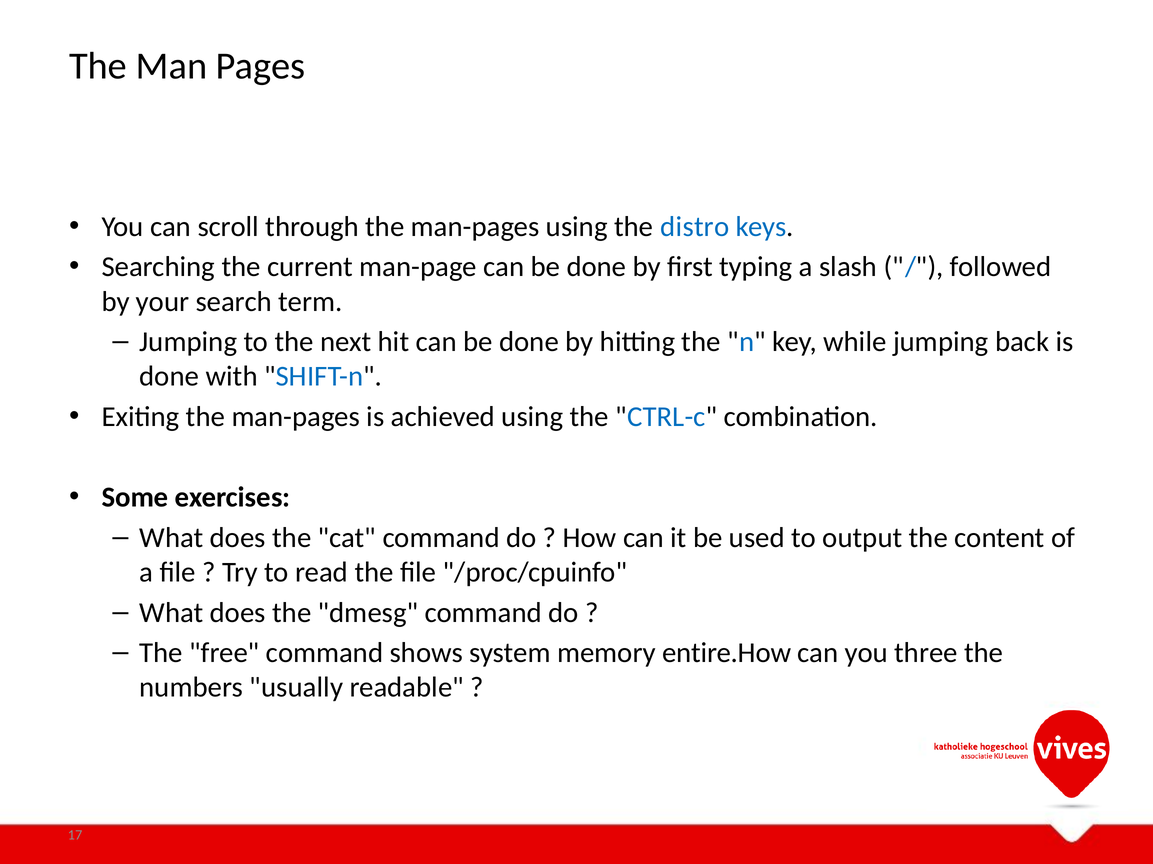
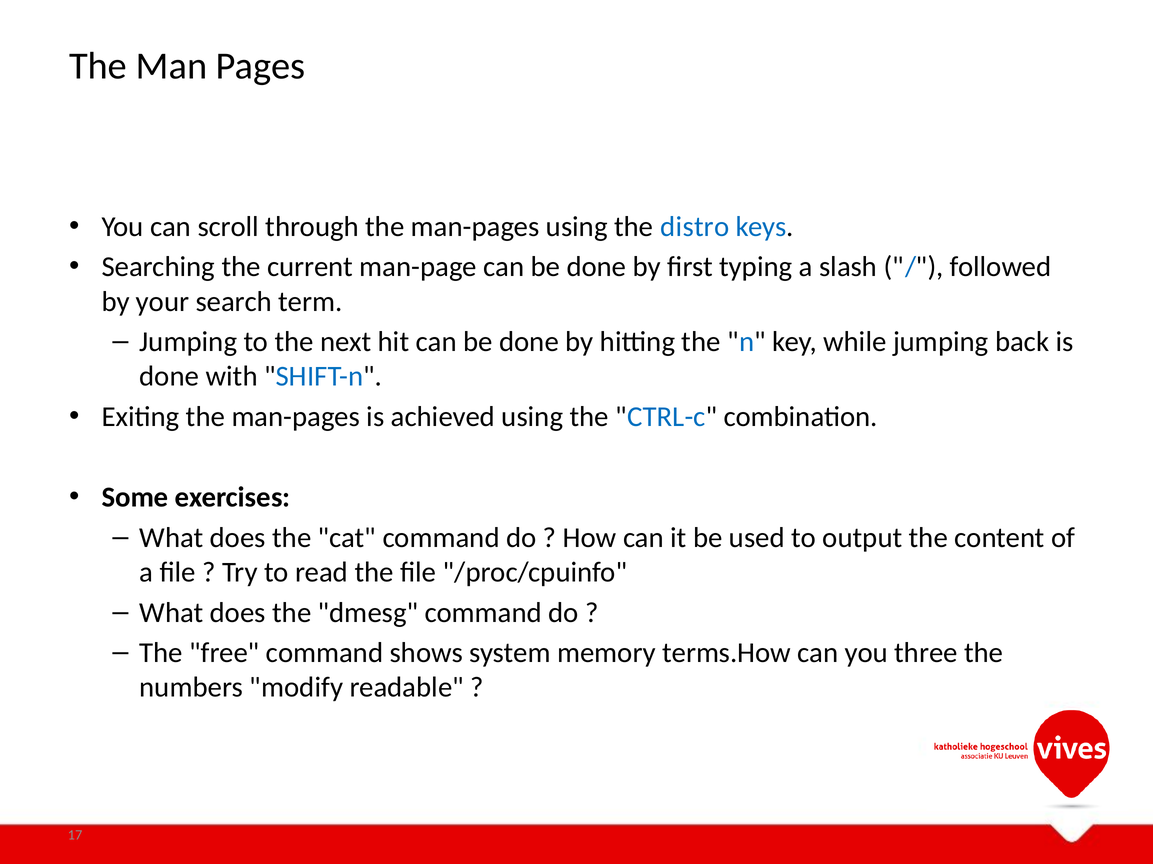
entire.How: entire.How -> terms.How (727, 653)
usually: usually -> modify (296, 688)
